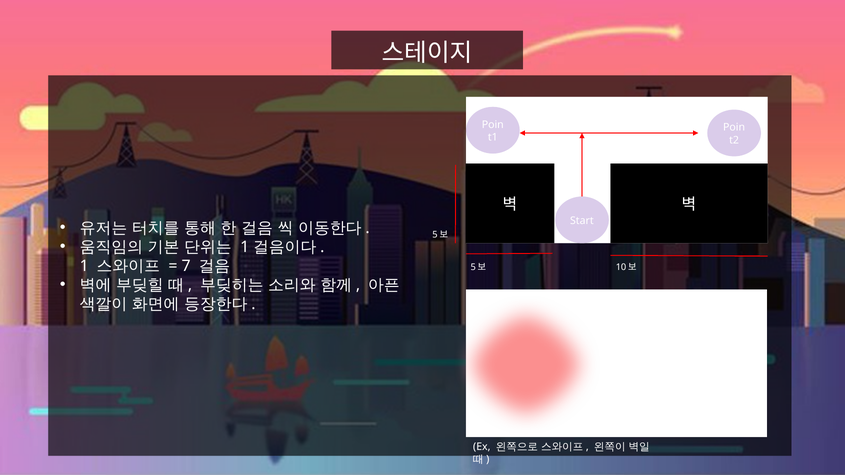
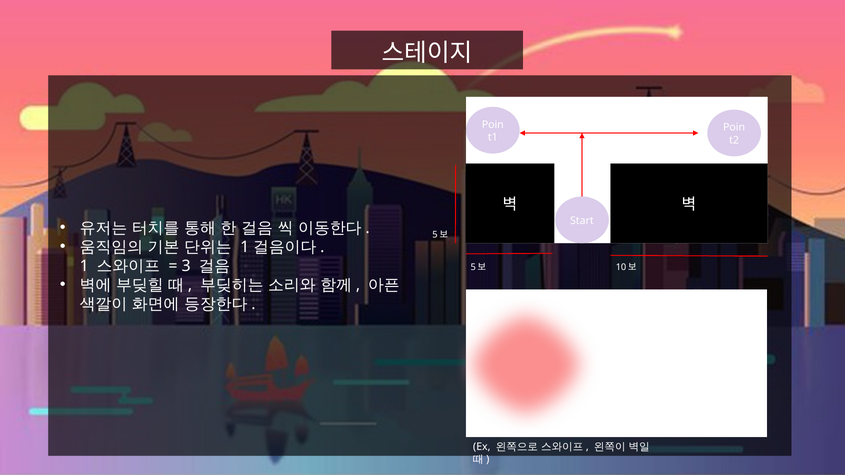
7: 7 -> 3 (186, 266)
